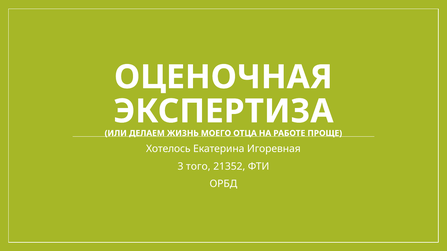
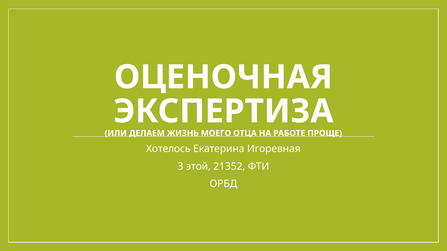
того: того -> этой (198, 167)
